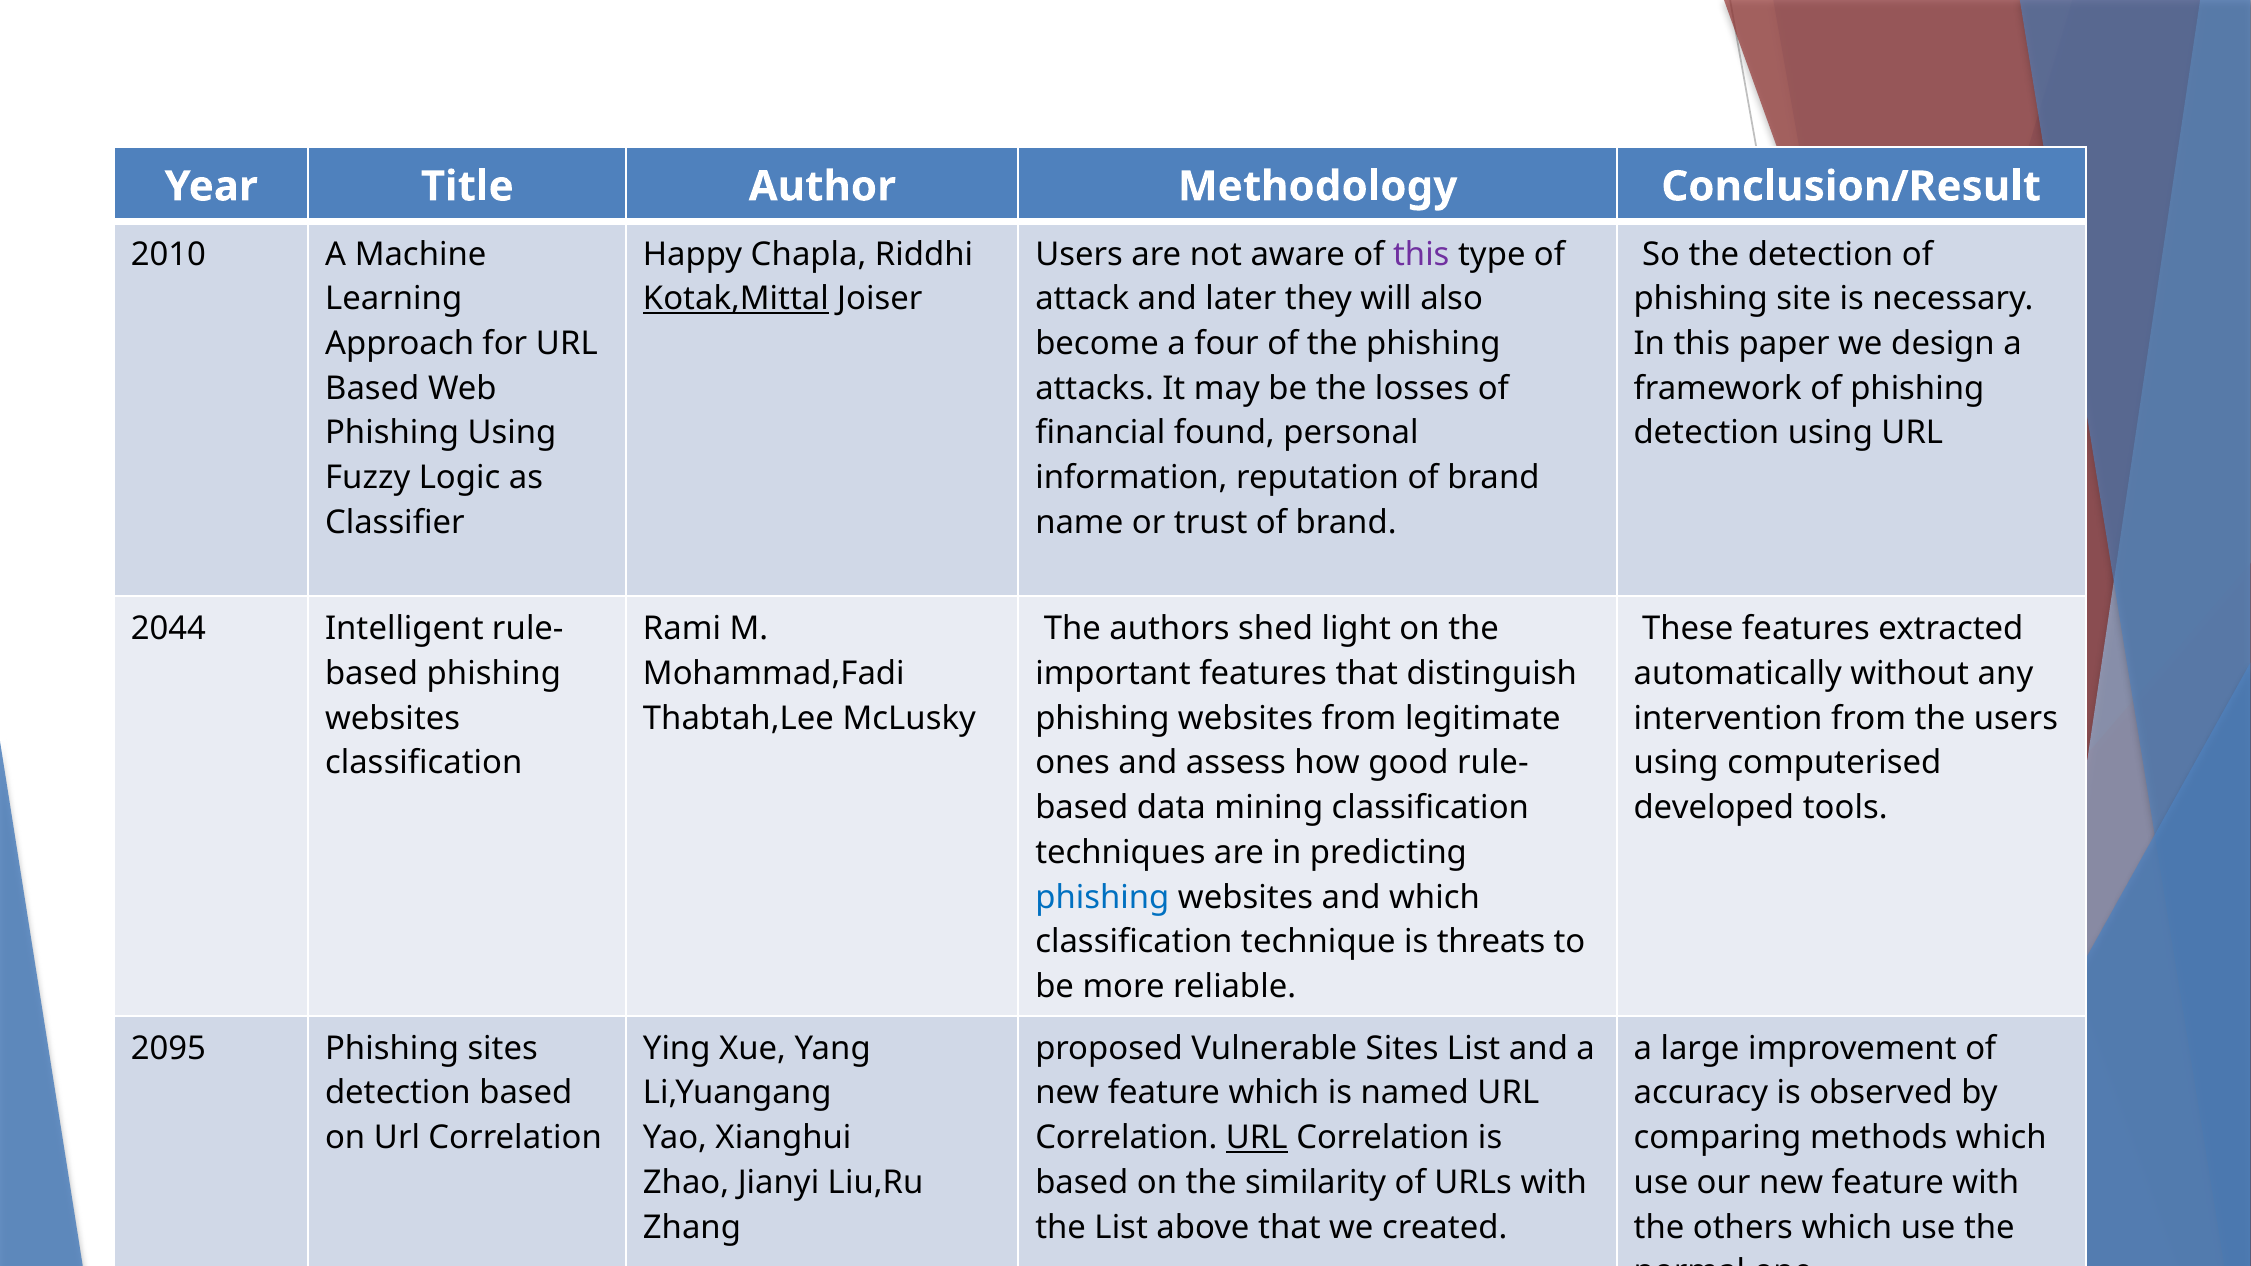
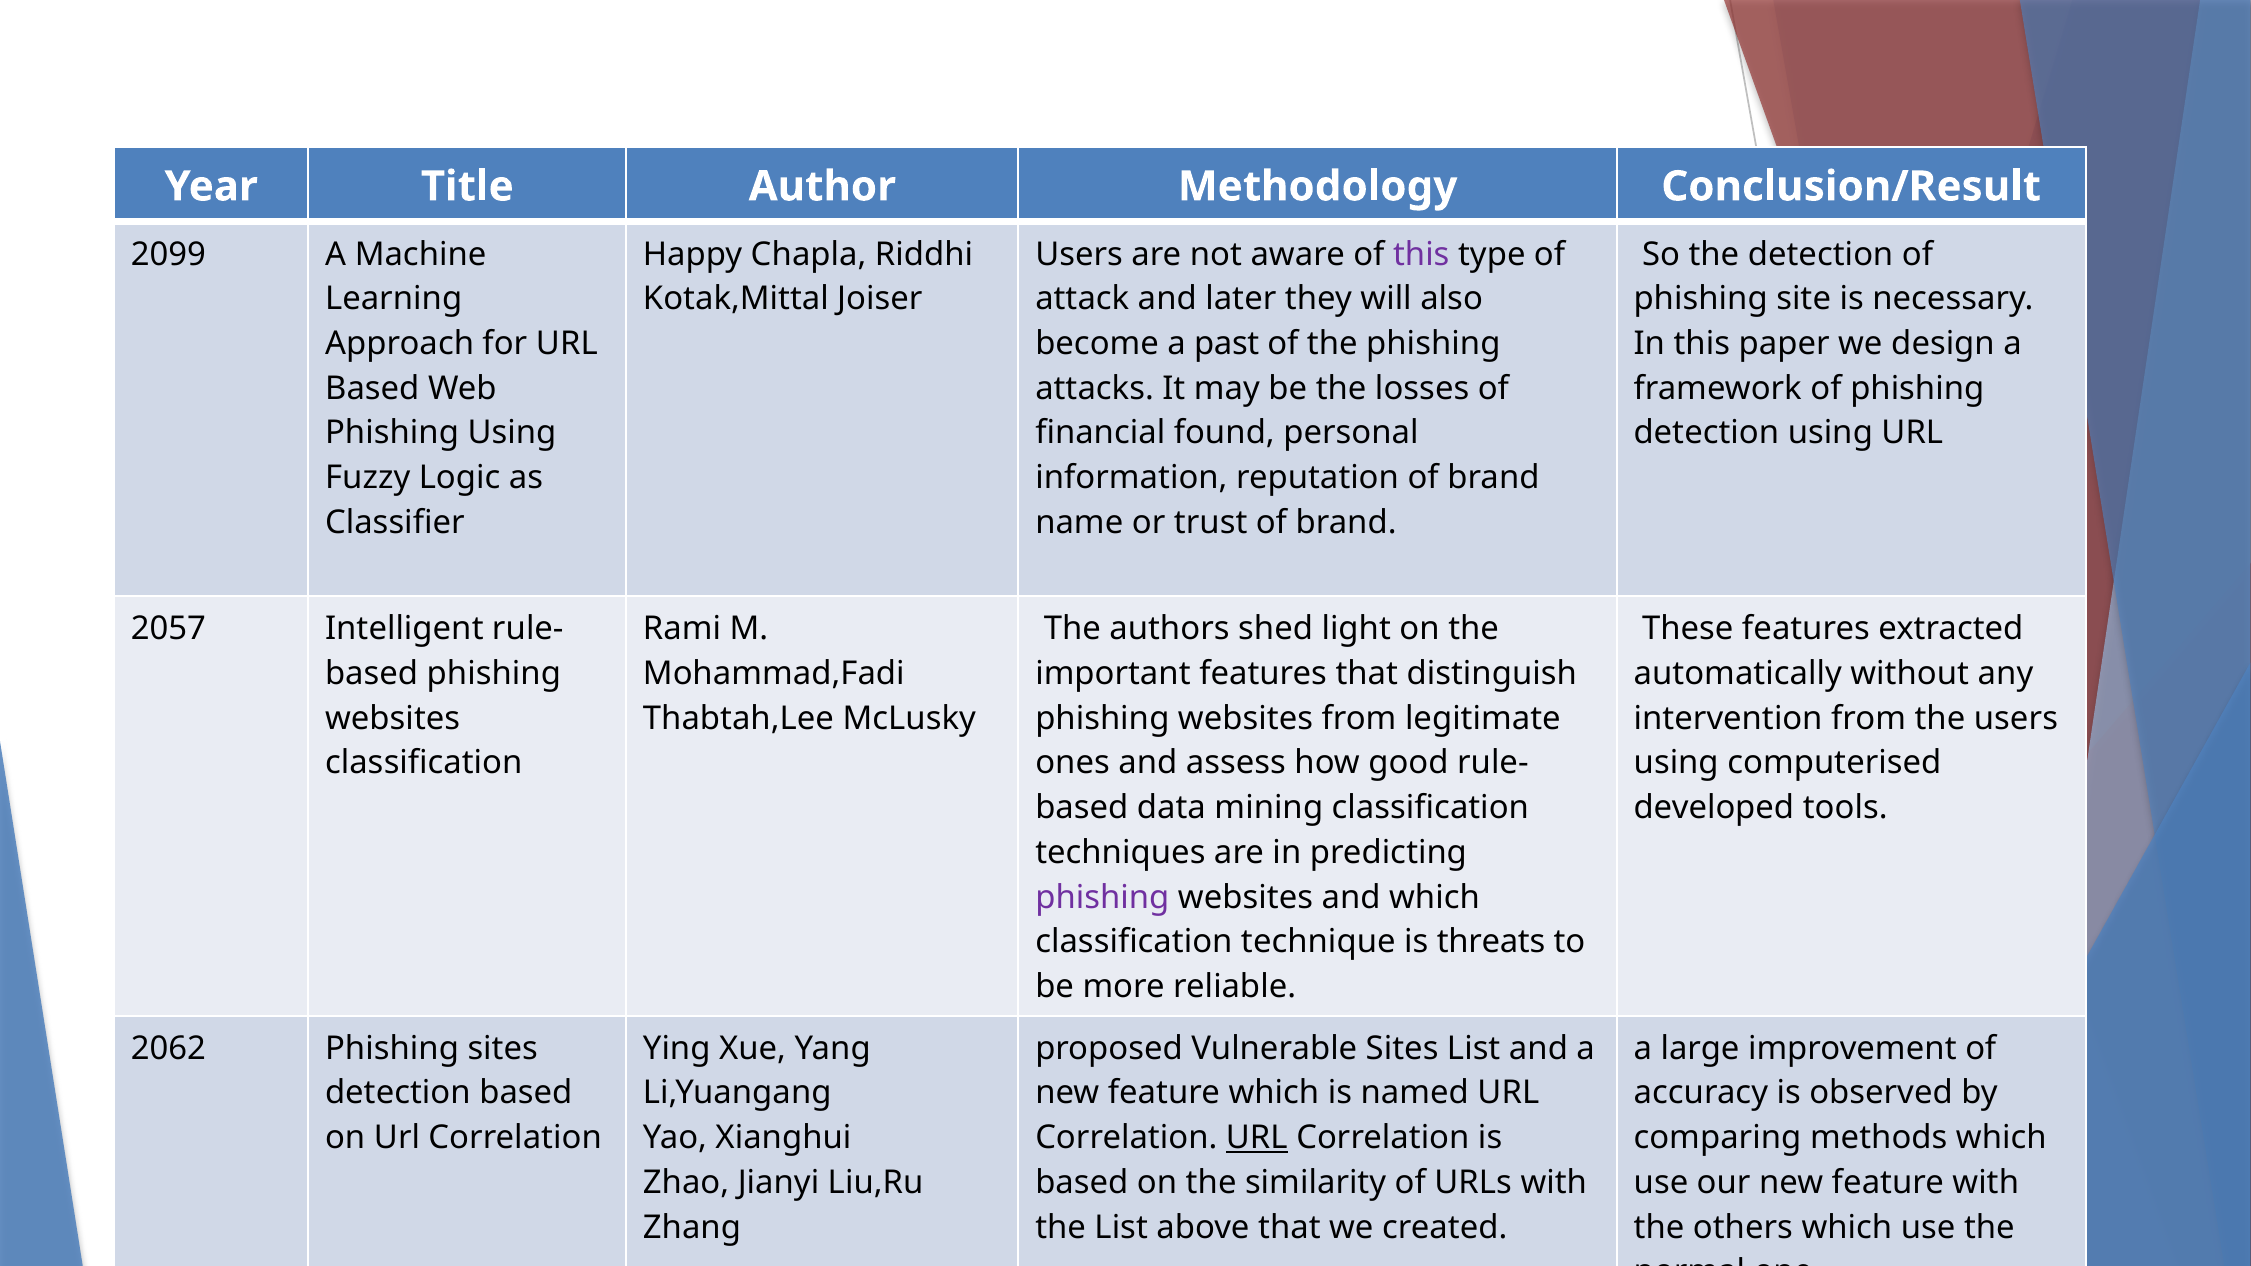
2010: 2010 -> 2099 (168, 254)
Kotak,Mittal underline: present -> none (736, 299)
four: four -> past (1227, 344)
2044: 2044 -> 2057 (168, 629)
phishing colour: blue -> purple (1102, 897)
2095: 2095 -> 2062 (168, 1049)
